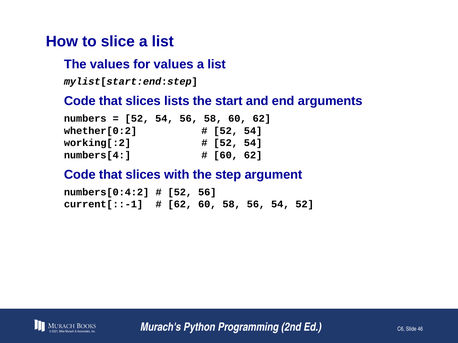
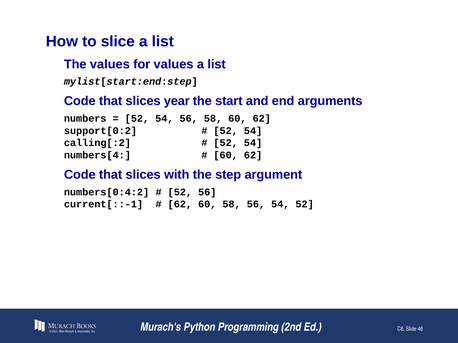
lists: lists -> year (177, 101)
whether[0:2: whether[0:2 -> support[0:2 (100, 131)
working[:2: working[:2 -> calling[:2 (97, 143)
